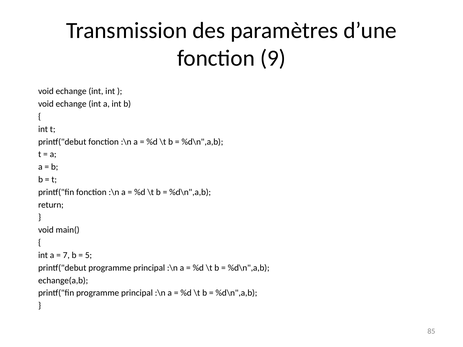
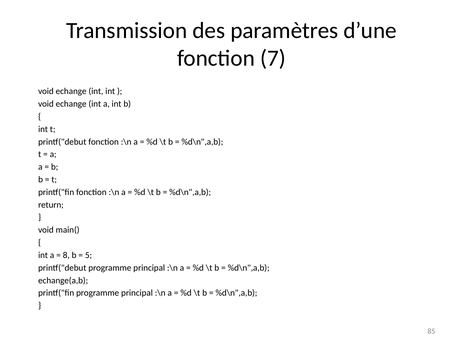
9: 9 -> 7 (273, 58)
7: 7 -> 8 (66, 255)
